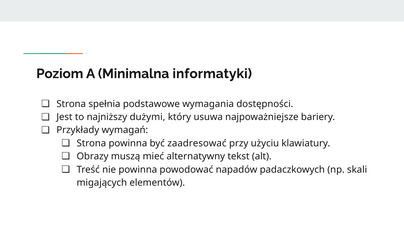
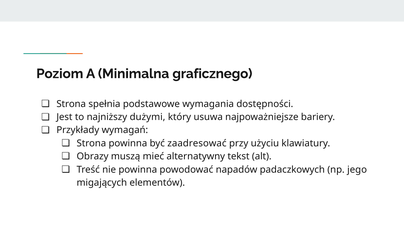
informatyki: informatyki -> graficznego (212, 74)
skali: skali -> jego (357, 170)
